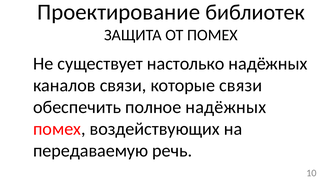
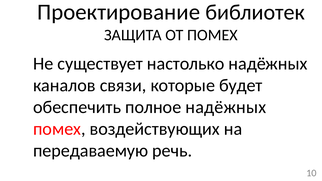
которые связи: связи -> будет (241, 86)
